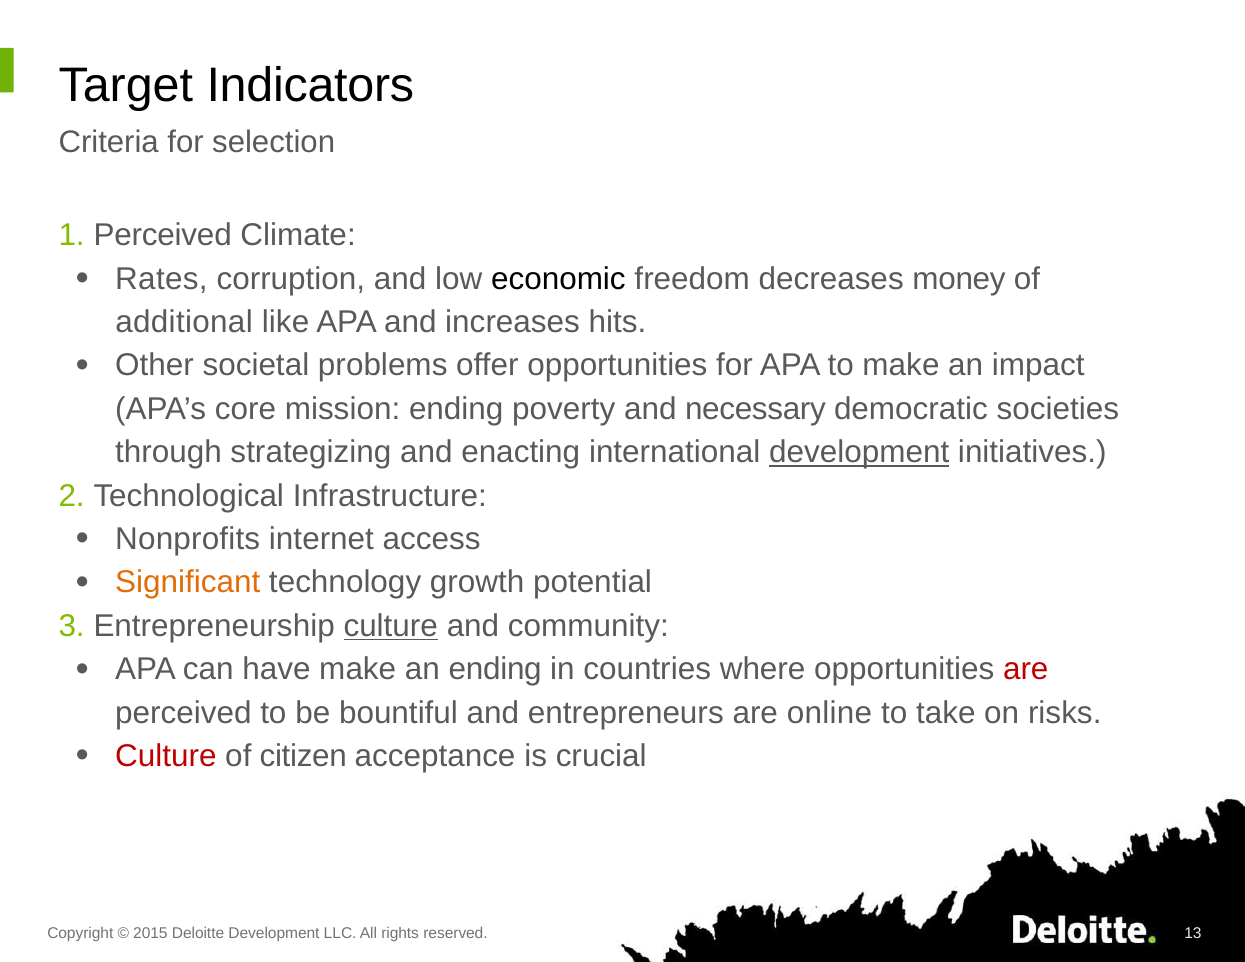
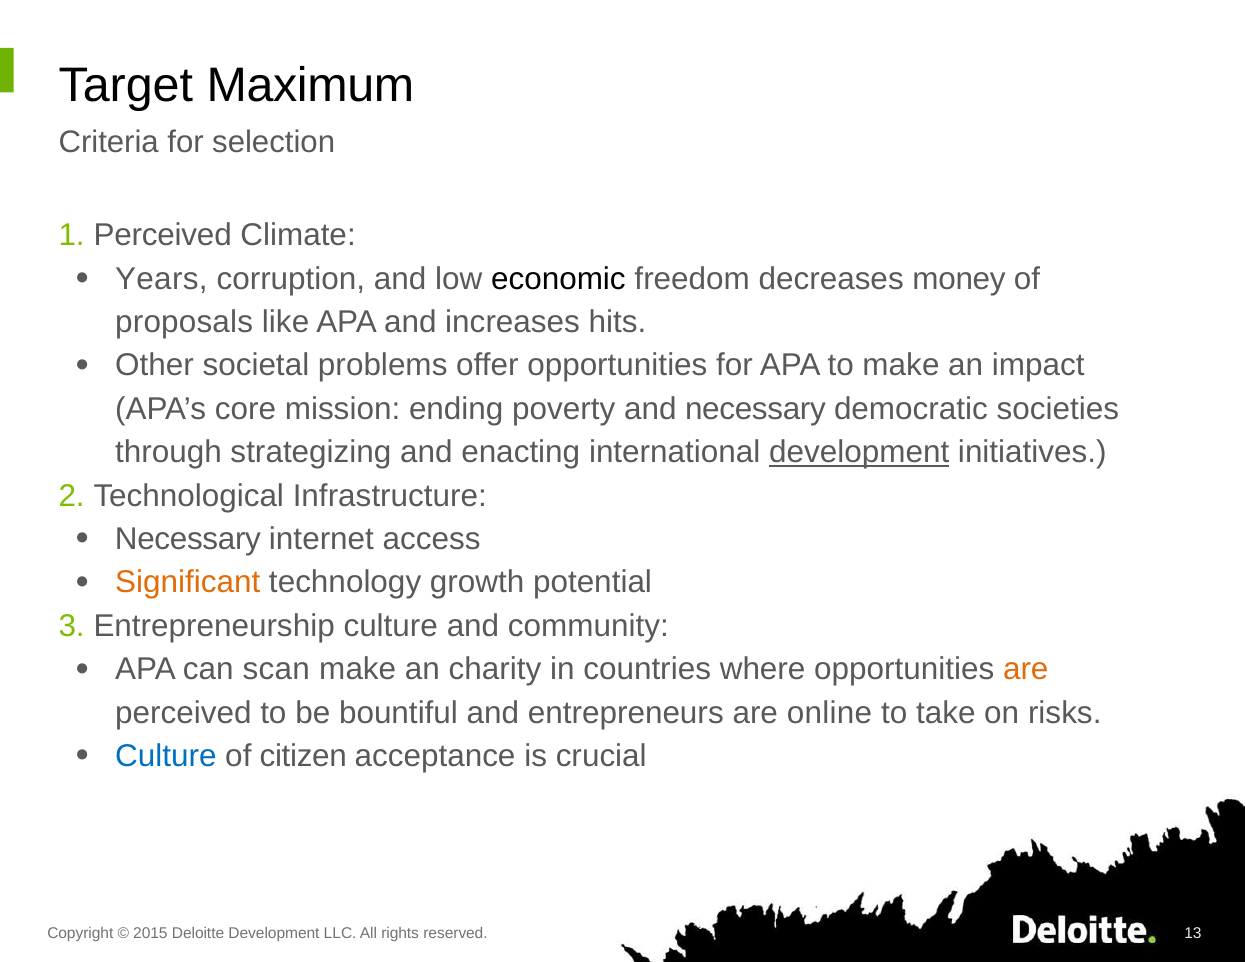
Indicators: Indicators -> Maximum (310, 85)
Rates: Rates -> Years (161, 279)
additional: additional -> proposals (184, 322)
Nonprofits: Nonprofits -> Necessary (188, 539)
culture underline: present -> none (391, 626)
have: have -> scan (276, 669)
an ending: ending -> charity (495, 669)
are colour: red -> orange (1026, 669)
Culture colour: red -> blue (166, 756)
